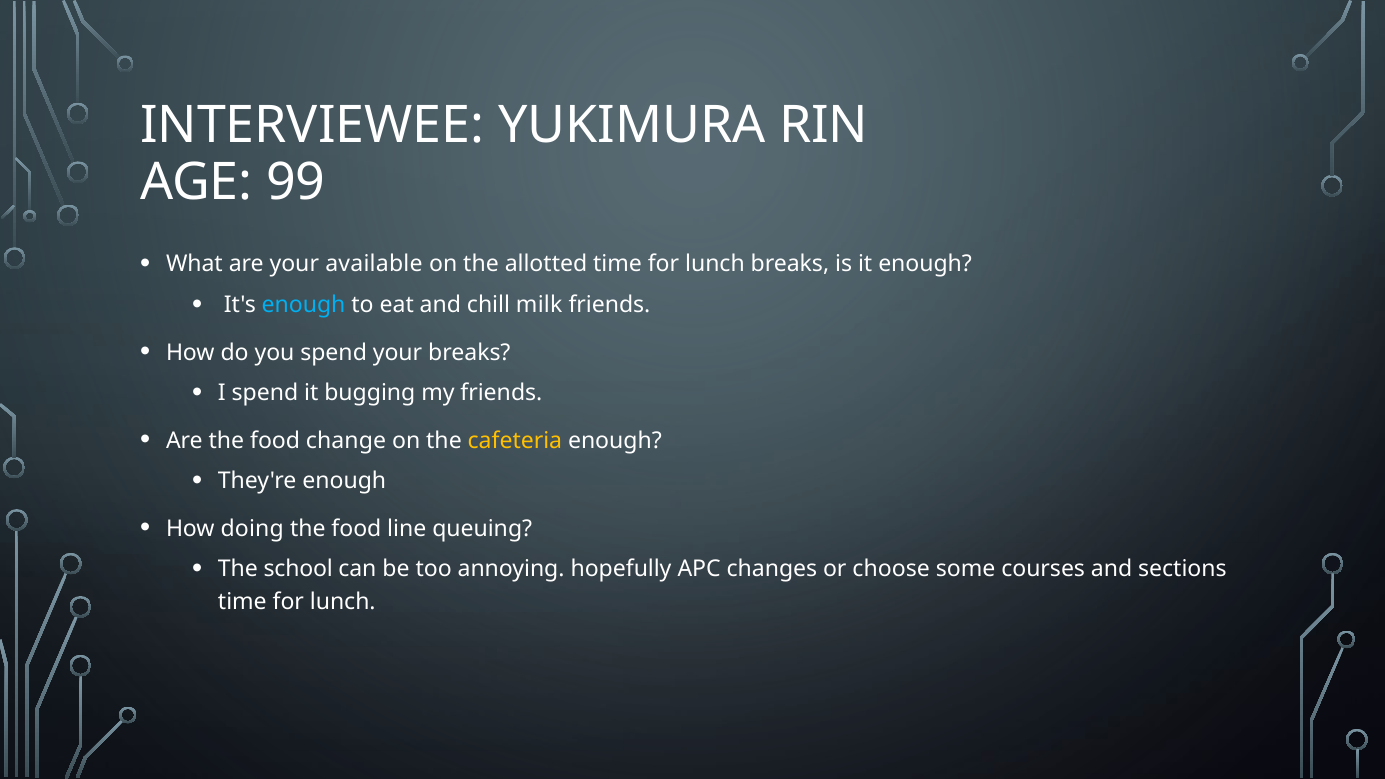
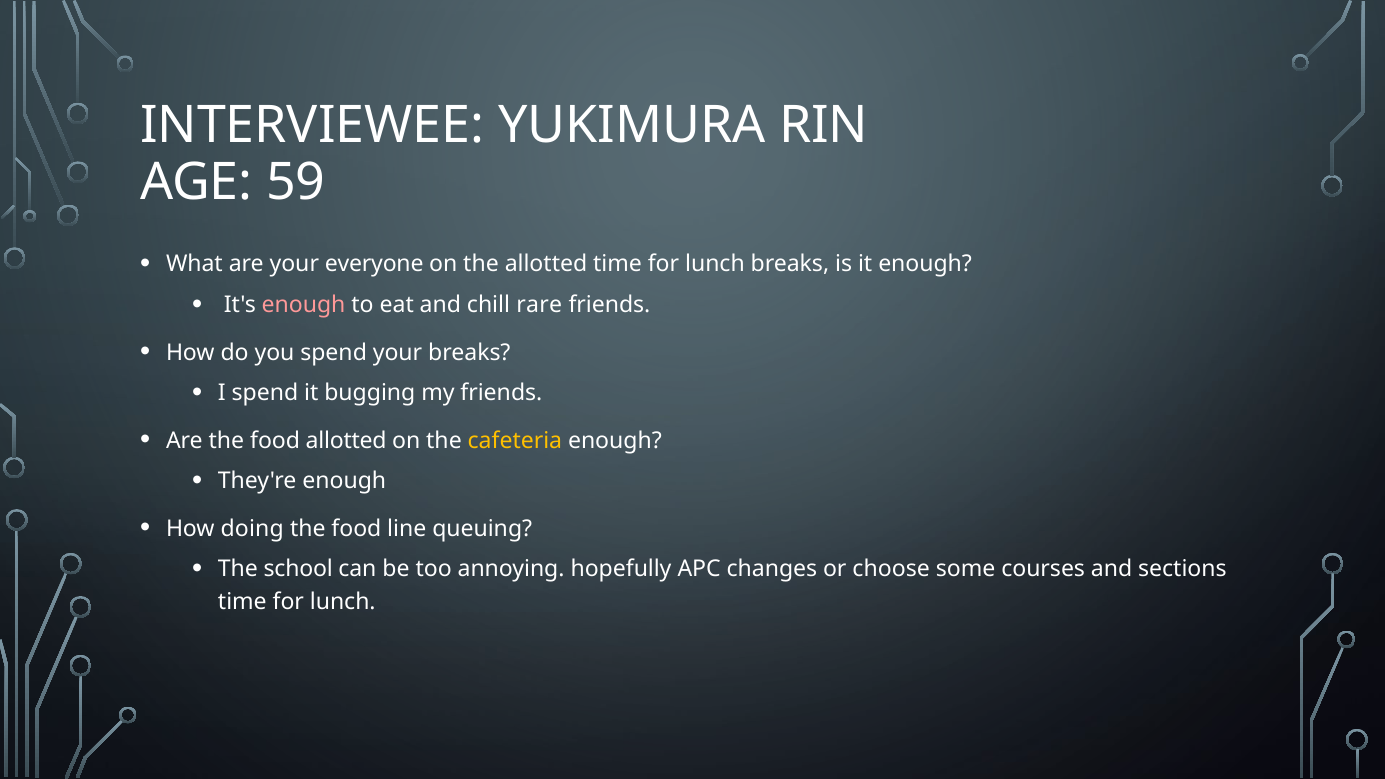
99: 99 -> 59 (296, 182)
available: available -> everyone (374, 264)
enough colour: light blue -> pink (304, 305)
milk: milk -> rare (539, 305)
food change: change -> allotted (346, 440)
